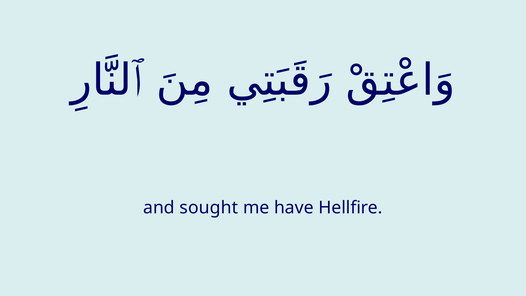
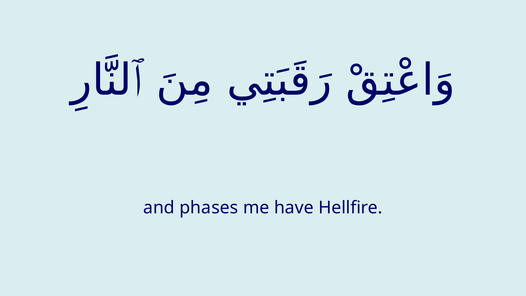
sought: sought -> phases (209, 208)
